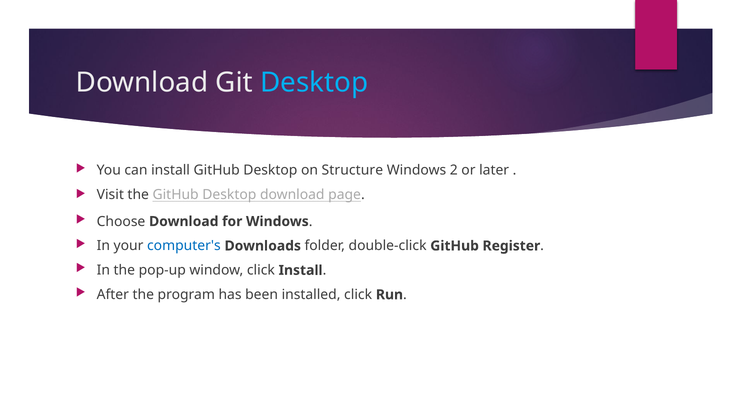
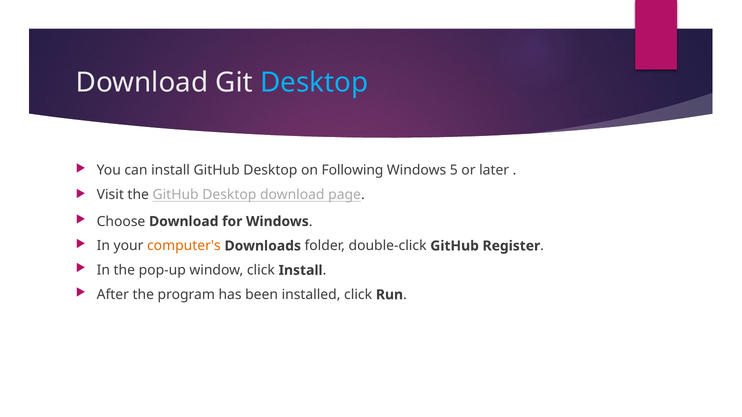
Structure: Structure -> Following (353, 171)
2: 2 -> 5 (454, 171)
computer's colour: blue -> orange (184, 246)
